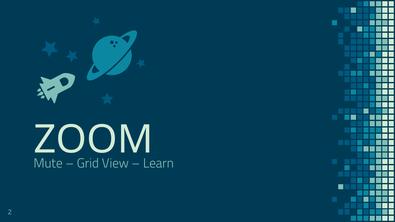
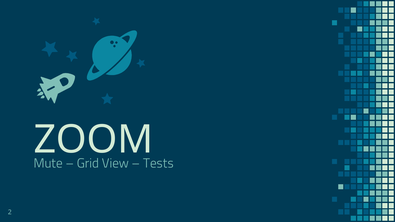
Learn: Learn -> Tests (158, 163)
